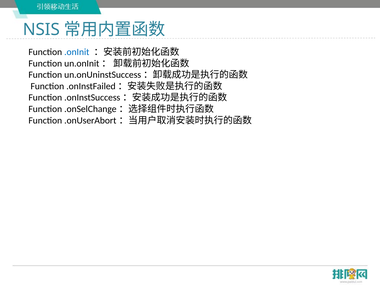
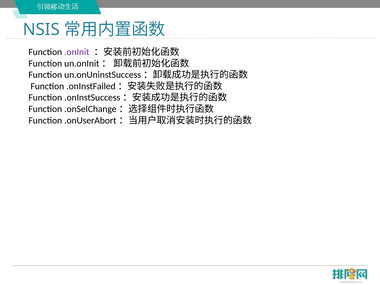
.onInit colour: blue -> purple (77, 52)
